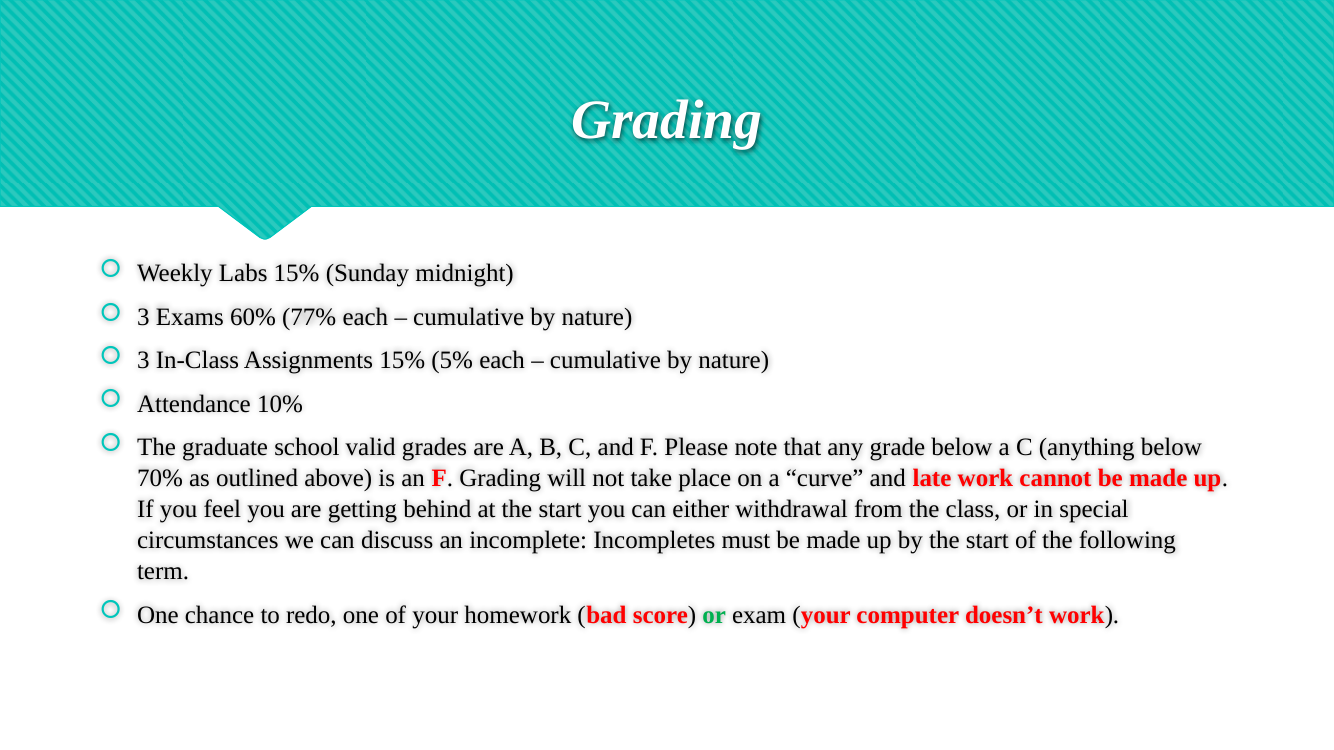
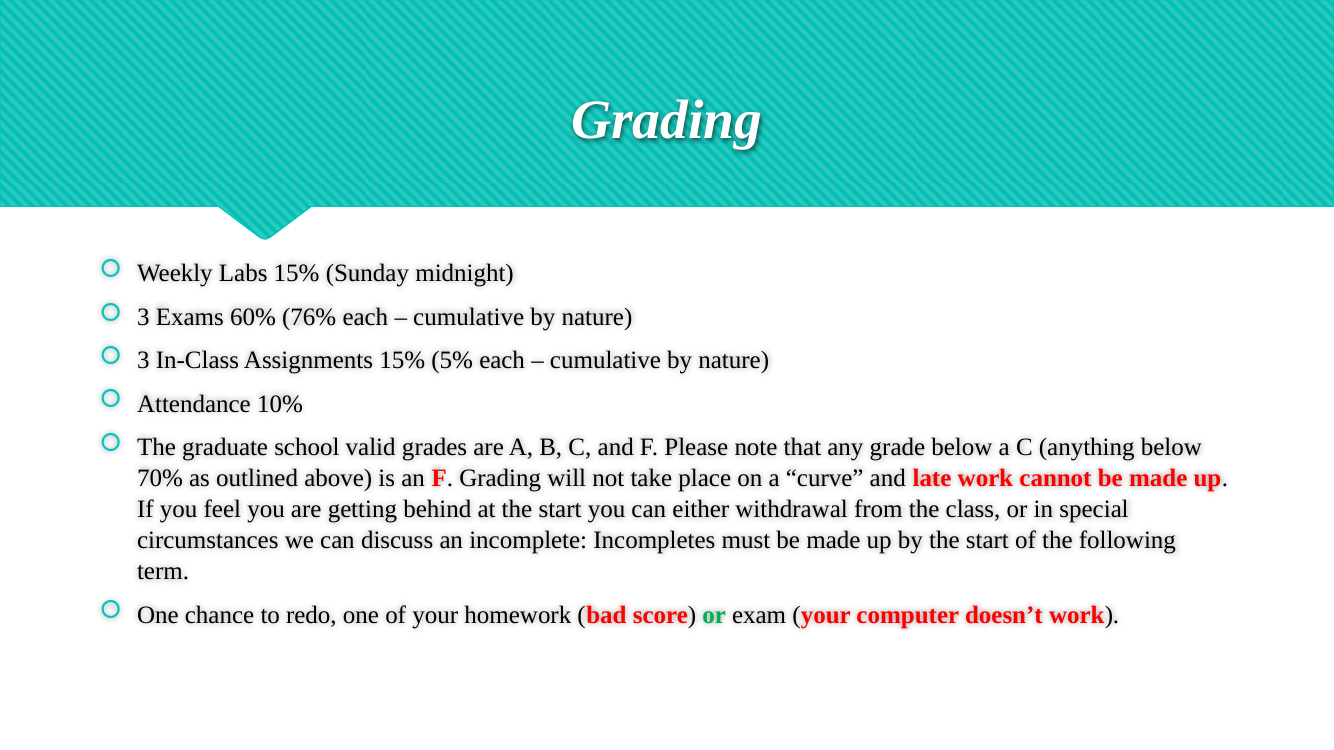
77%: 77% -> 76% (309, 317)
